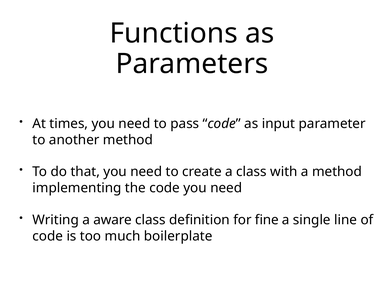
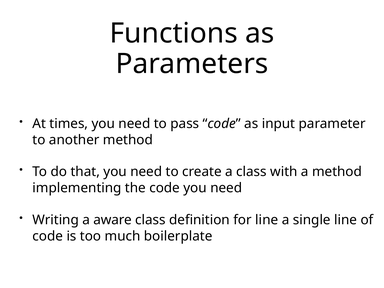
for fine: fine -> line (267, 220)
